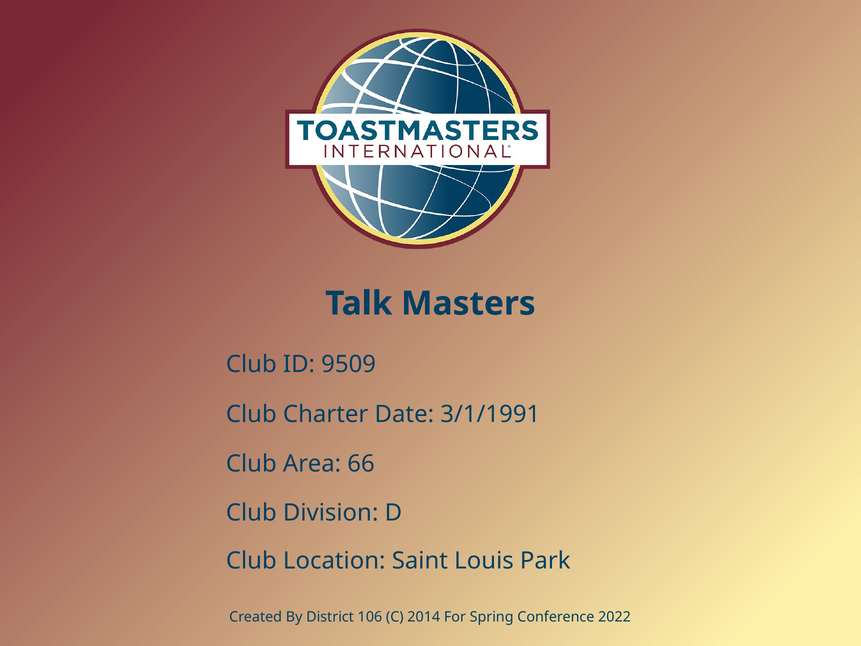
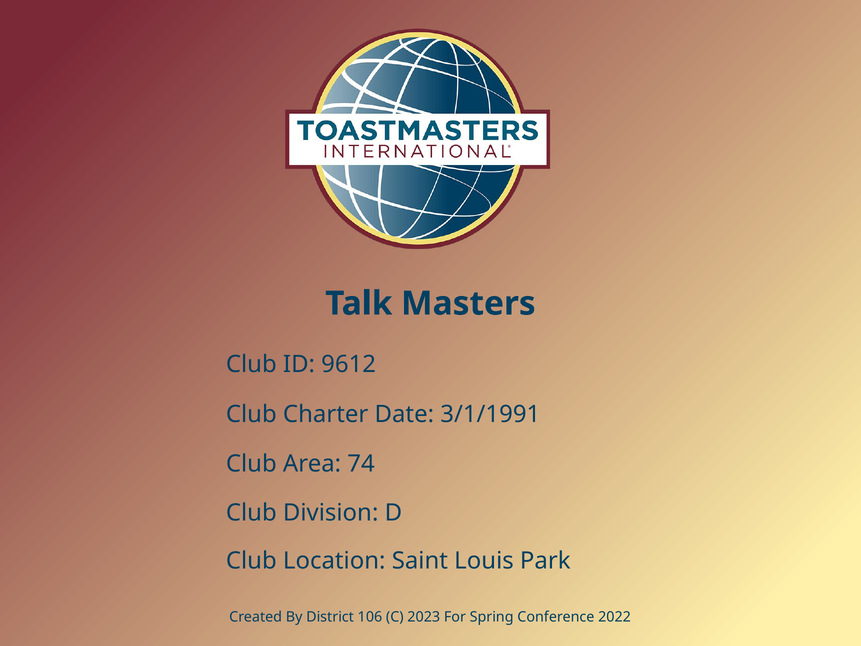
9509: 9509 -> 9612 (349, 364)
66: 66 -> 74 (361, 464)
2014: 2014 -> 2023 (424, 617)
